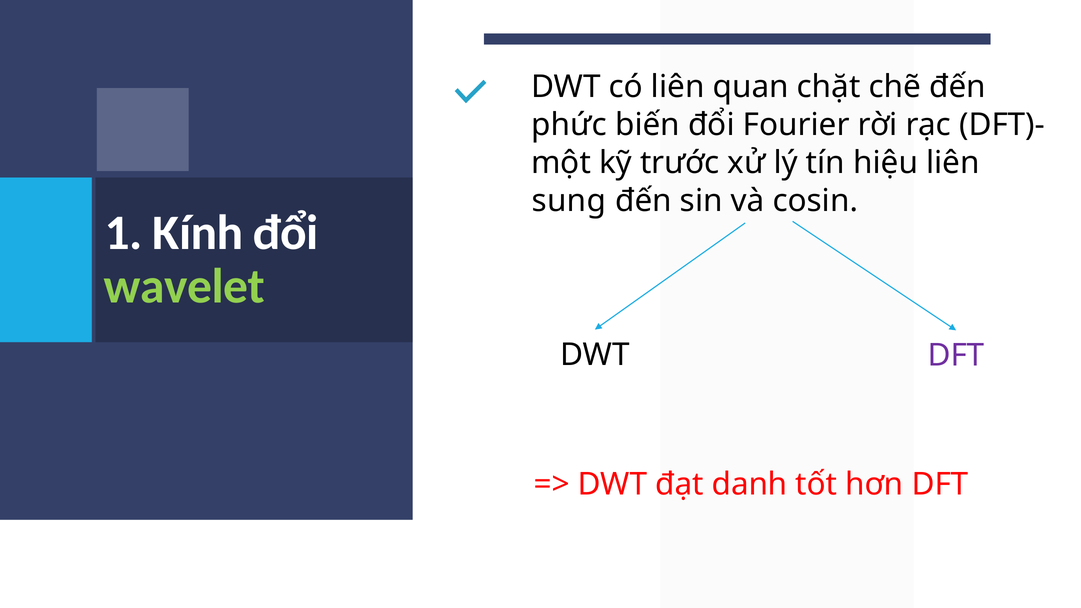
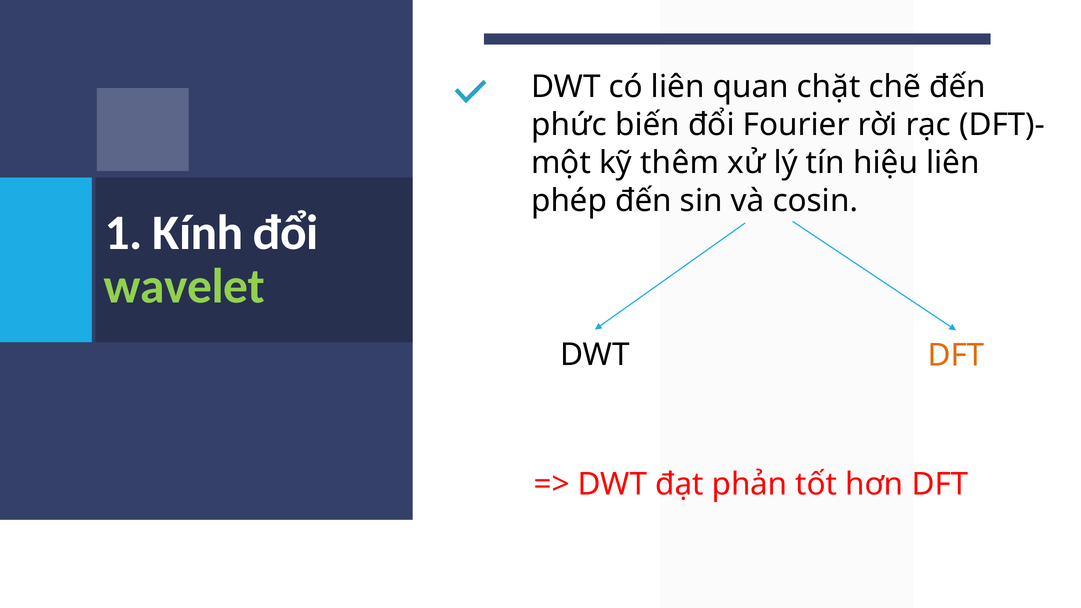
trước: trước -> thêm (680, 163)
sung: sung -> phép (569, 201)
DFT colour: purple -> orange (956, 355)
danh: danh -> phản (750, 484)
